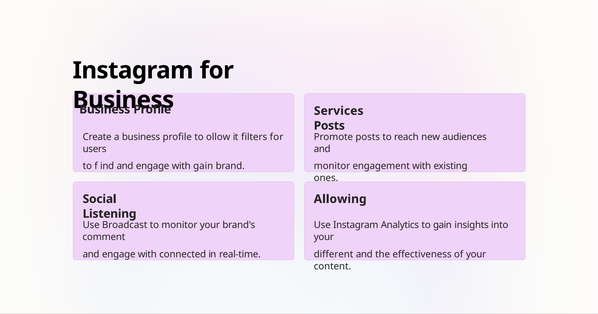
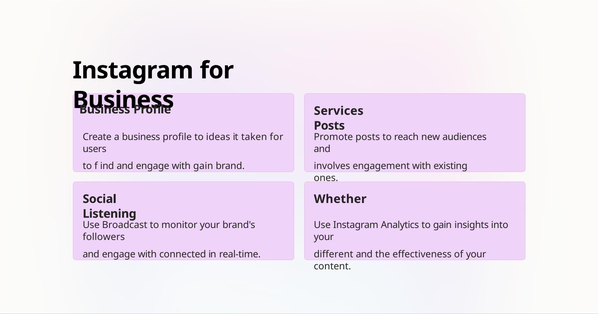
ollow: ollow -> ideas (218, 137)
filters: filters -> taken (254, 137)
monitor: monitor -> involves (332, 166)
Allowing: Allowing -> Whether (340, 199)
comment: comment -> followers (104, 237)
